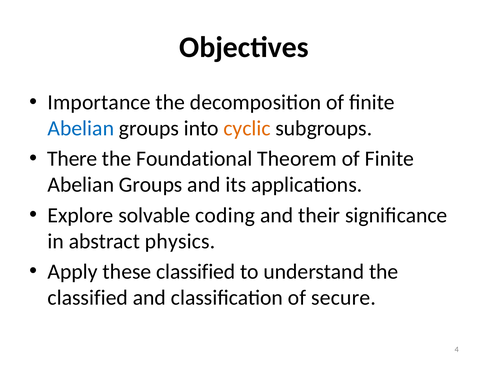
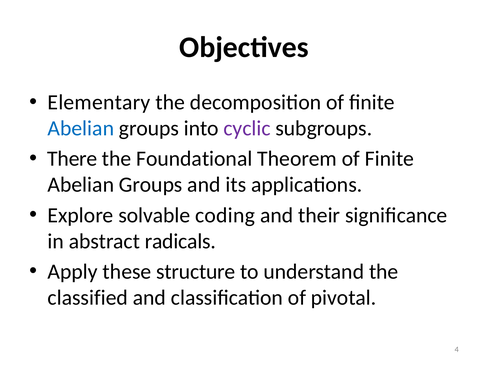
Importance: Importance -> Elementary (99, 102)
cyclic colour: orange -> purple (247, 128)
physics: physics -> radicals (180, 241)
these classified: classified -> structure (196, 272)
secure: secure -> pivotal (344, 298)
